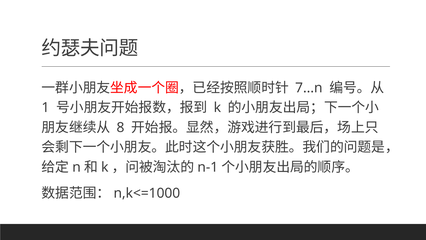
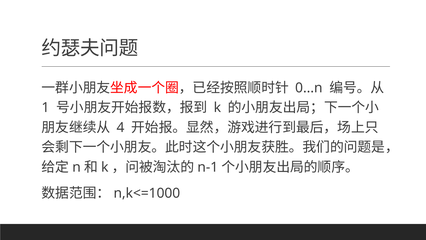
7...n: 7...n -> 0...n (309, 88)
8: 8 -> 4 (120, 127)
